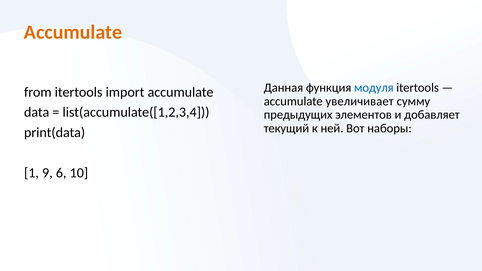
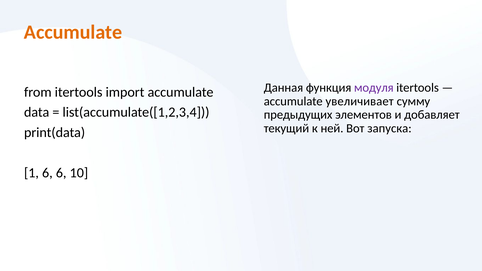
модуля colour: blue -> purple (374, 88)
наборы: наборы -> запуска (389, 128)
1 9: 9 -> 6 (47, 173)
